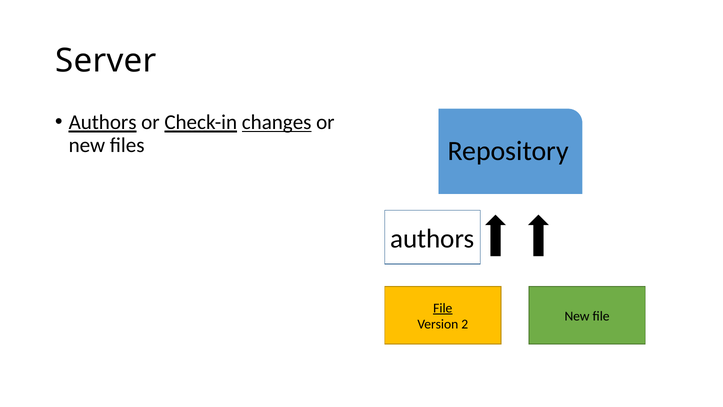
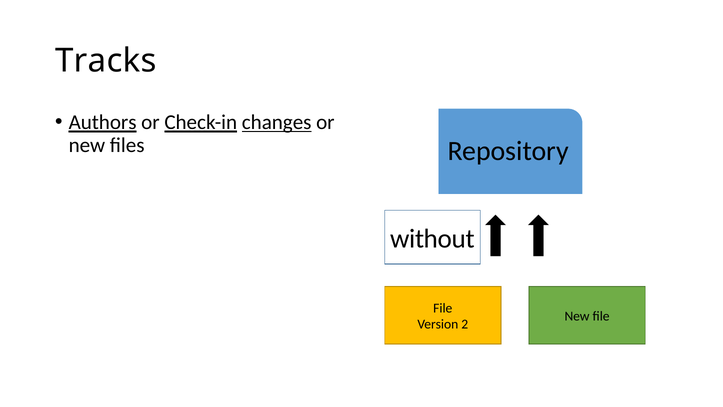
Server: Server -> Tracks (106, 61)
authors: authors -> without (433, 239)
File underline: present -> none (443, 308)
